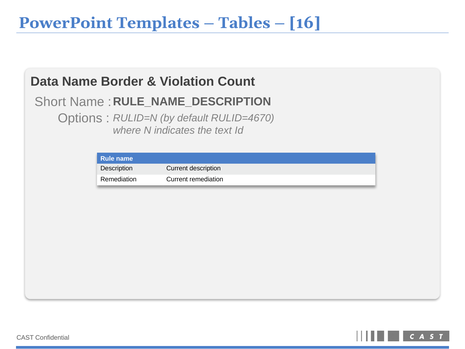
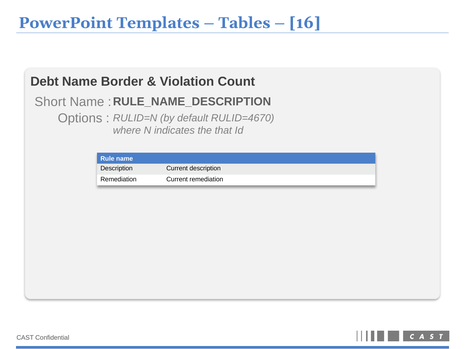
Data: Data -> Debt (45, 82)
text: text -> that (223, 130)
